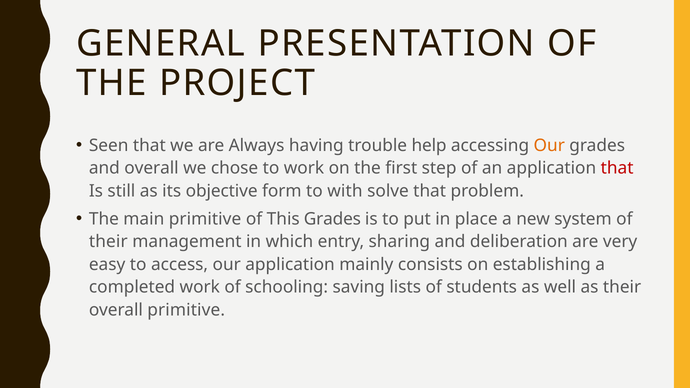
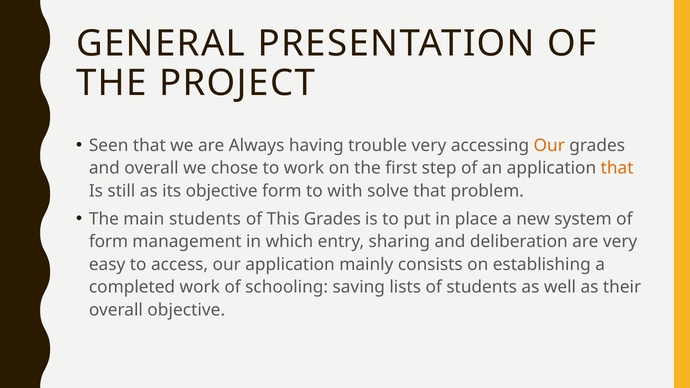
trouble help: help -> very (429, 146)
that colour: red -> orange (617, 168)
main primitive: primitive -> students (205, 219)
their: their -> form (108, 242)
overall primitive: primitive -> objective (186, 310)
